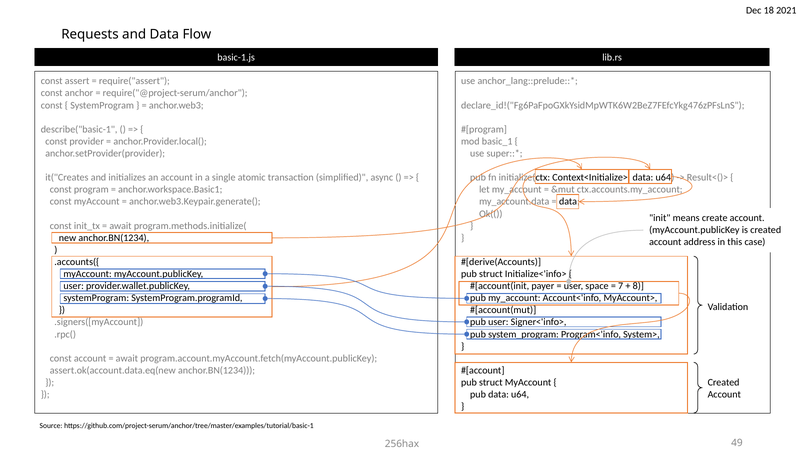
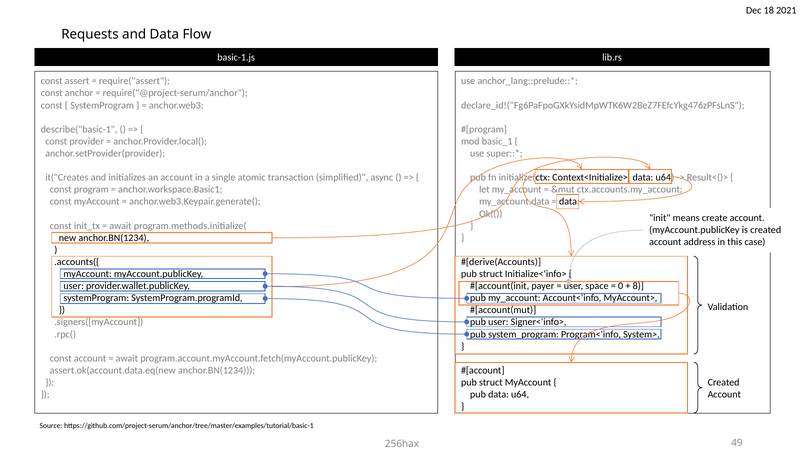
7: 7 -> 0 (621, 286)
